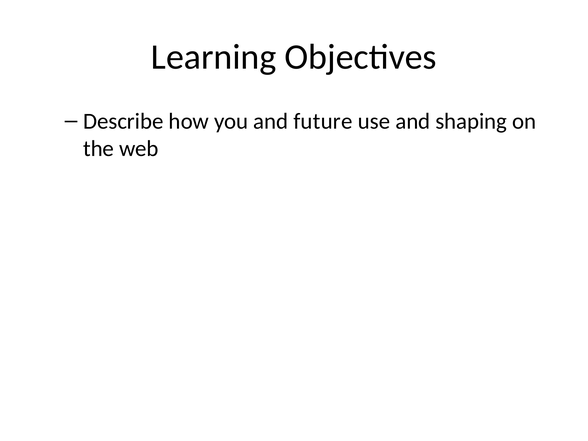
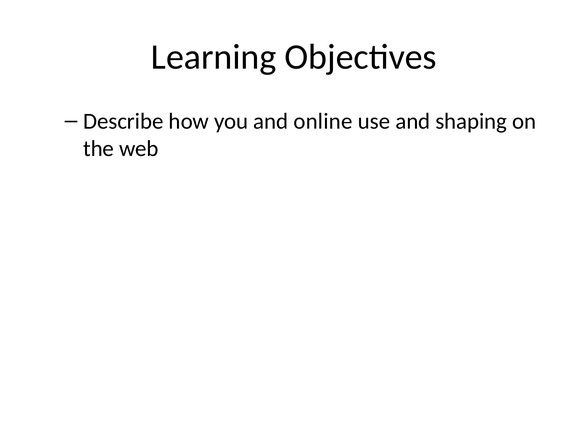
future: future -> online (323, 121)
